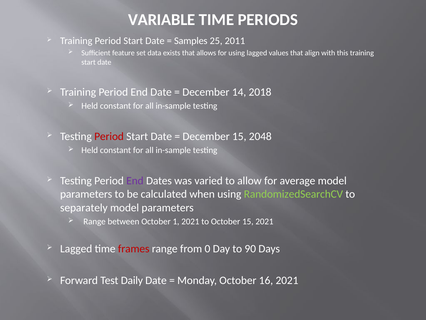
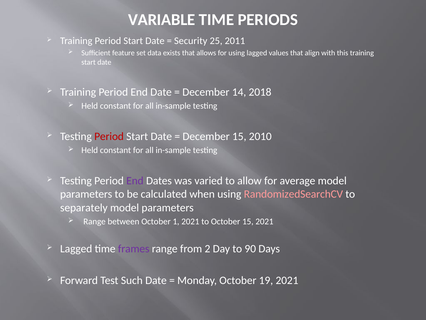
Samples: Samples -> Security (191, 41)
2048: 2048 -> 2010 (260, 136)
RandomizedSearchCV colour: light green -> pink (293, 194)
frames colour: red -> purple (134, 248)
0: 0 -> 2 (207, 248)
Daily: Daily -> Such (132, 280)
16: 16 -> 19 (266, 280)
